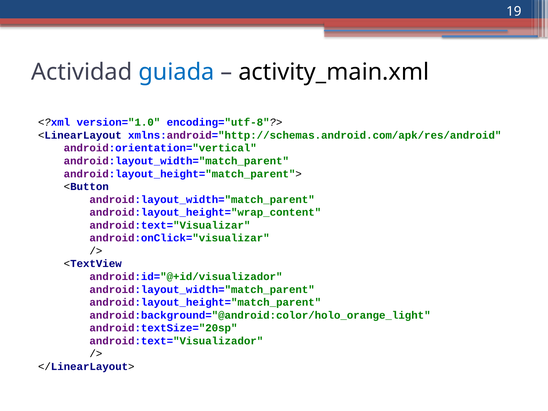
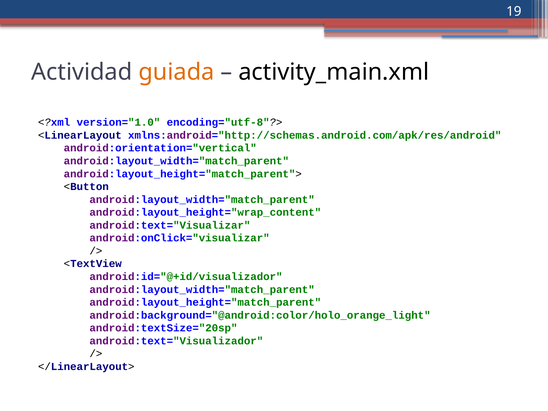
guiada colour: blue -> orange (176, 72)
